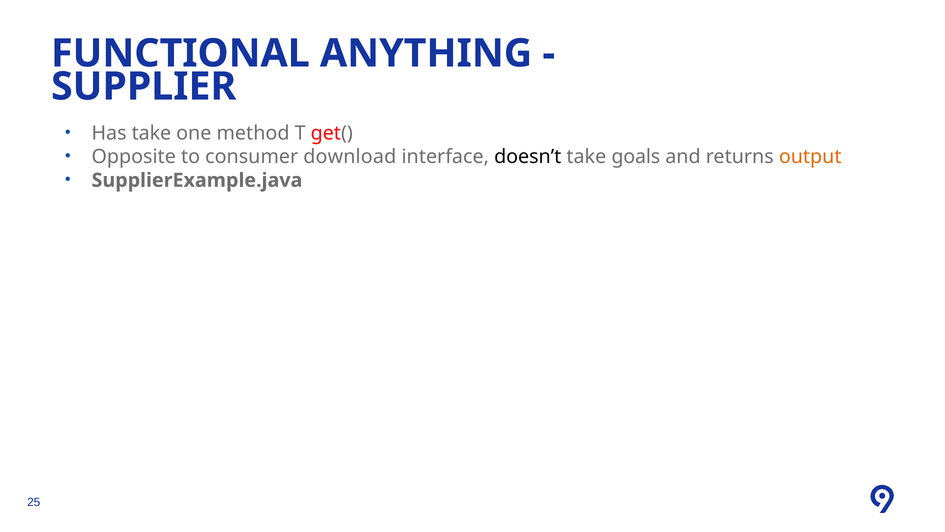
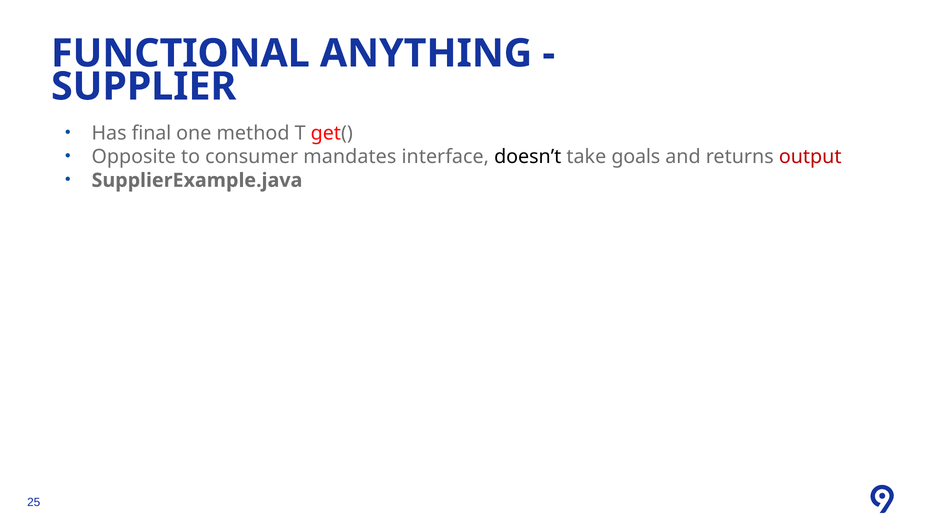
Has take: take -> final (151, 133)
download: download -> mandates (350, 157)
output colour: orange -> red (810, 157)
